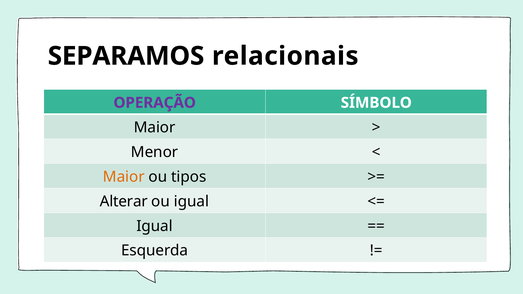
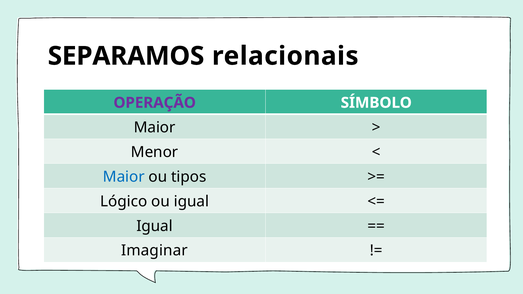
Maior colour: orange -> blue (124, 177)
Alterar: Alterar -> Lógico (124, 201)
Esquerda: Esquerda -> Imaginar (155, 251)
